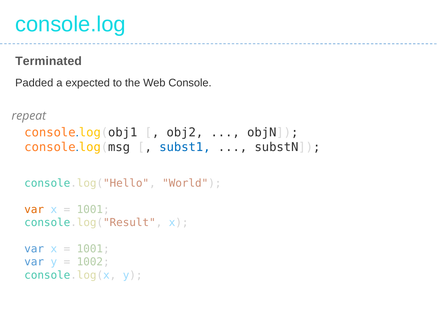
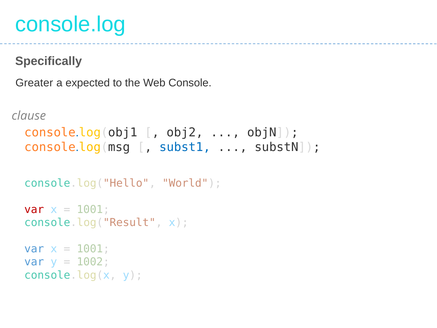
Terminated: Terminated -> Specifically (49, 61)
Padded: Padded -> Greater (34, 83)
repeat: repeat -> clause (29, 116)
var colour: orange -> red (34, 209)
